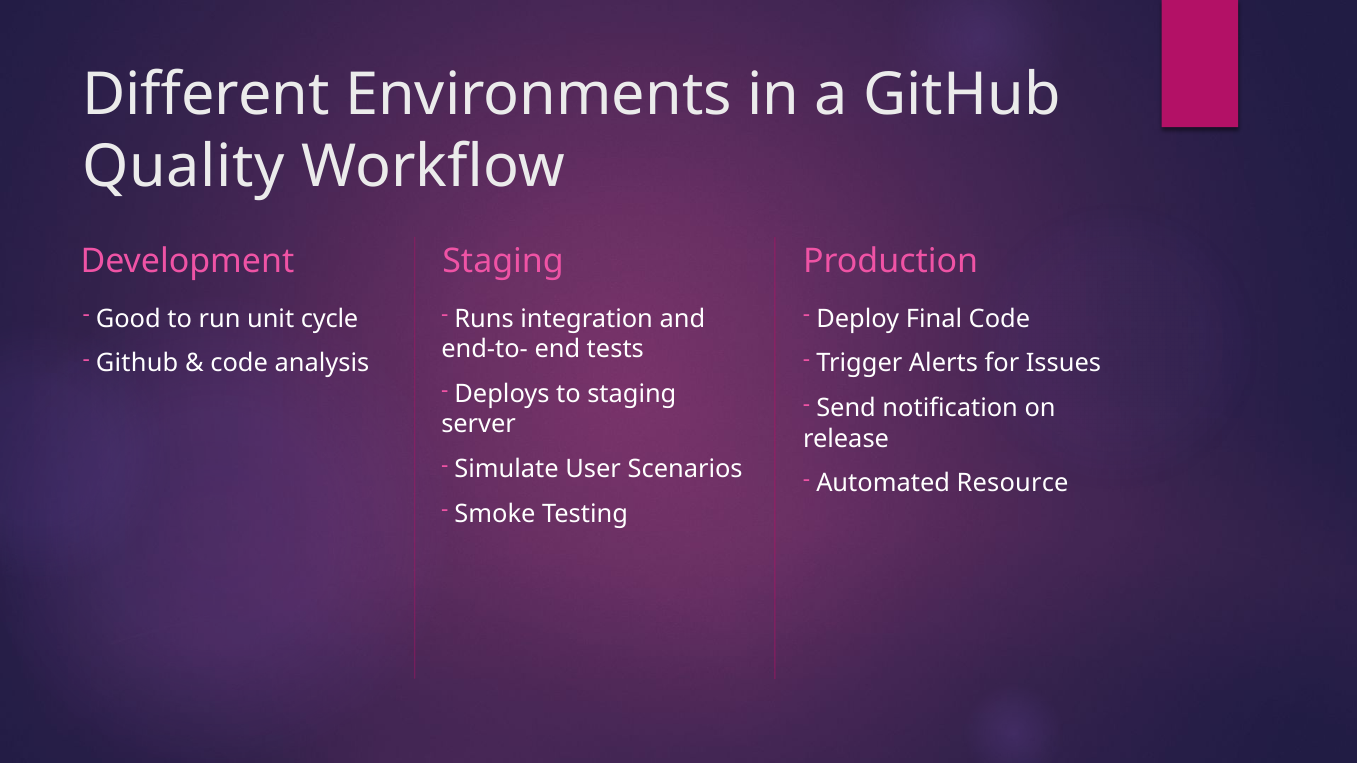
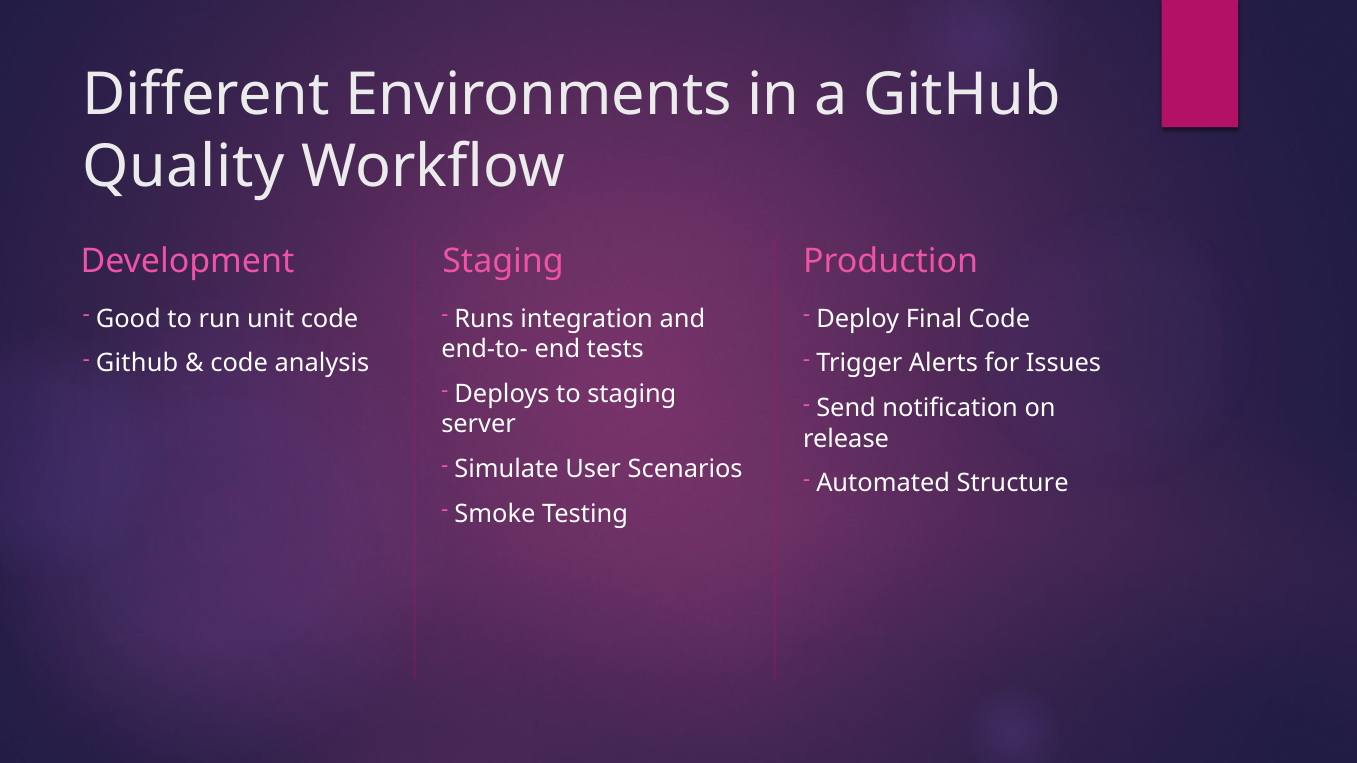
unit cycle: cycle -> code (330, 319)
Resource: Resource -> Structure (1013, 484)
